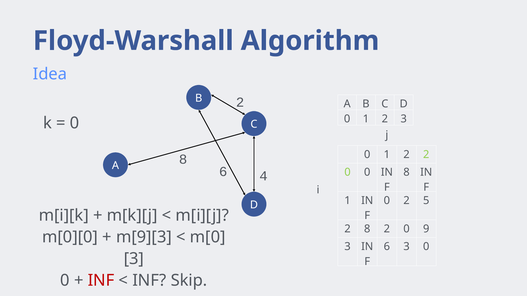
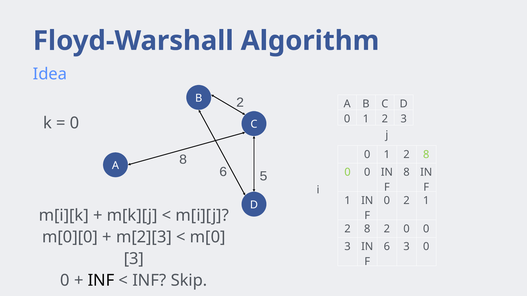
0 1 2 2: 2 -> 8 (426, 155)
4: 4 -> 5 (263, 176)
2 5: 5 -> 1 (426, 201)
2 0 9: 9 -> 0 (426, 229)
m[9][3: m[9][3 -> m[2][3 (144, 237)
INF colour: red -> black (101, 281)
